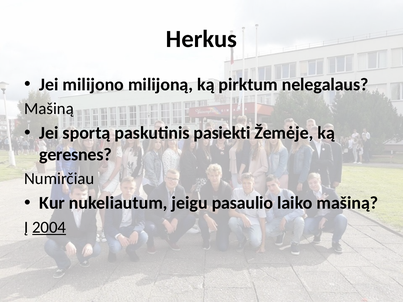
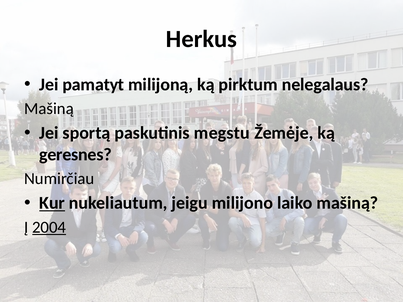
milijono: milijono -> pamatyt (93, 85)
pasiekti: pasiekti -> megstu (222, 133)
Kur underline: none -> present (52, 203)
pasaulio: pasaulio -> milijono (242, 203)
